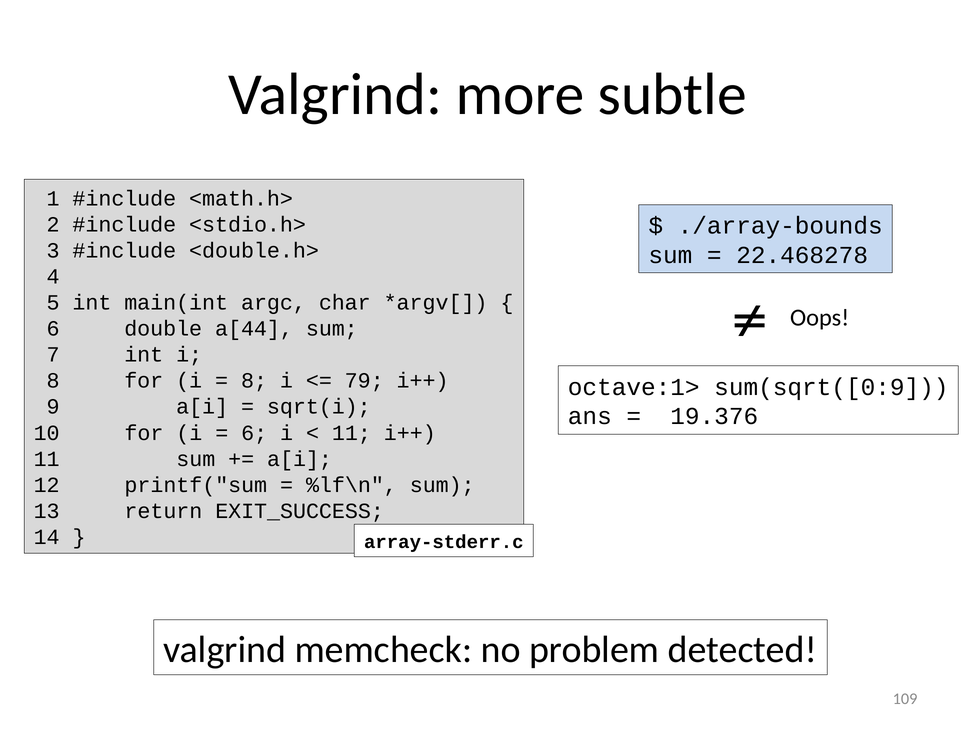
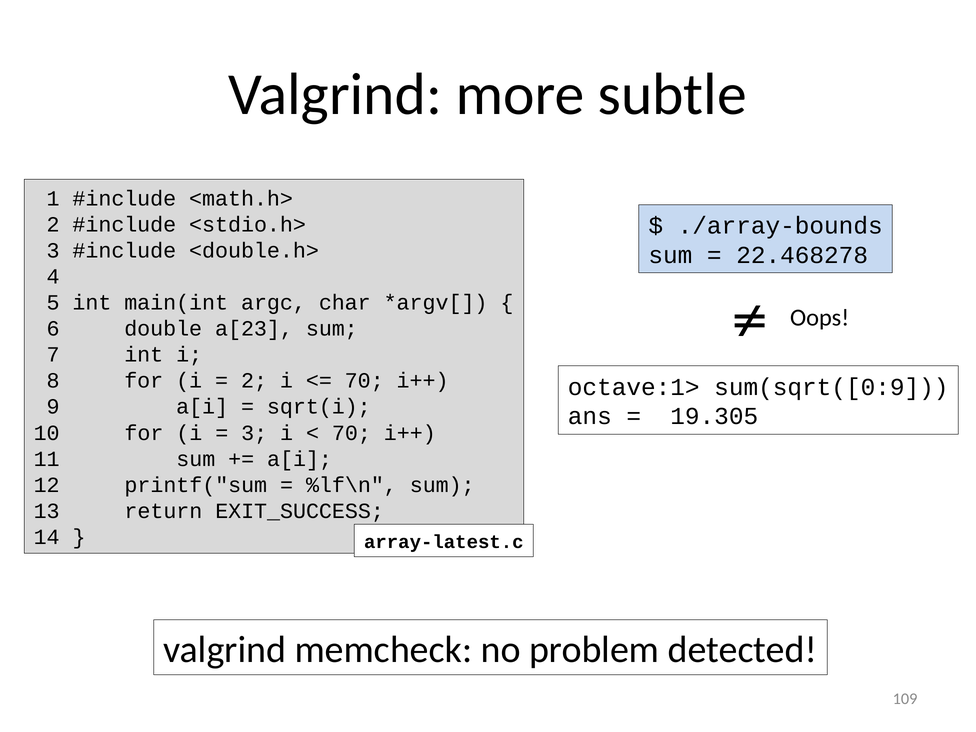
a[44: a[44 -> a[23 (254, 329)
8: 8 -> 2 (254, 381)
79: 79 -> 70 (364, 381)
19.376: 19.376 -> 19.305 (714, 416)
6: 6 -> 3 (254, 433)
11: 11 -> 70 (351, 433)
array-stderr.c: array-stderr.c -> array-latest.c (444, 542)
